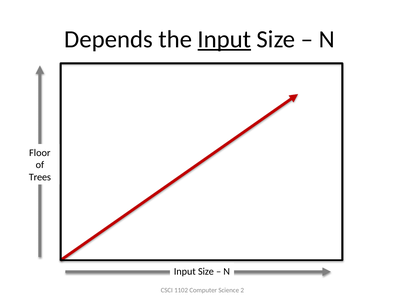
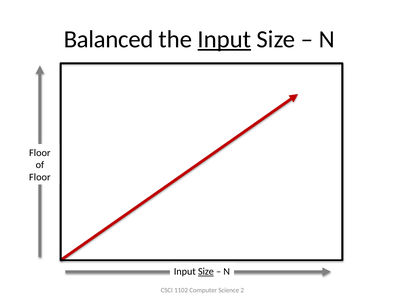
Depends: Depends -> Balanced (109, 39)
Trees: Trees -> Floor (40, 177)
Size underline: none -> present (206, 271)
